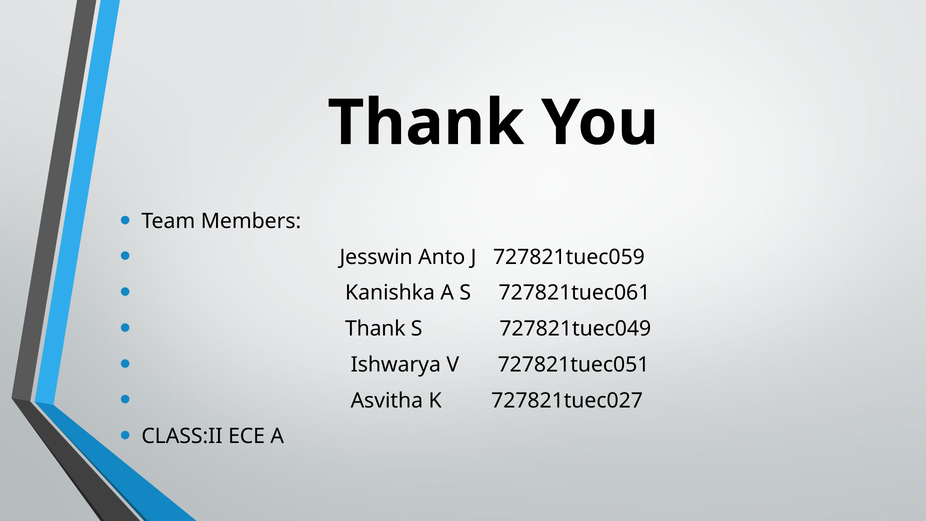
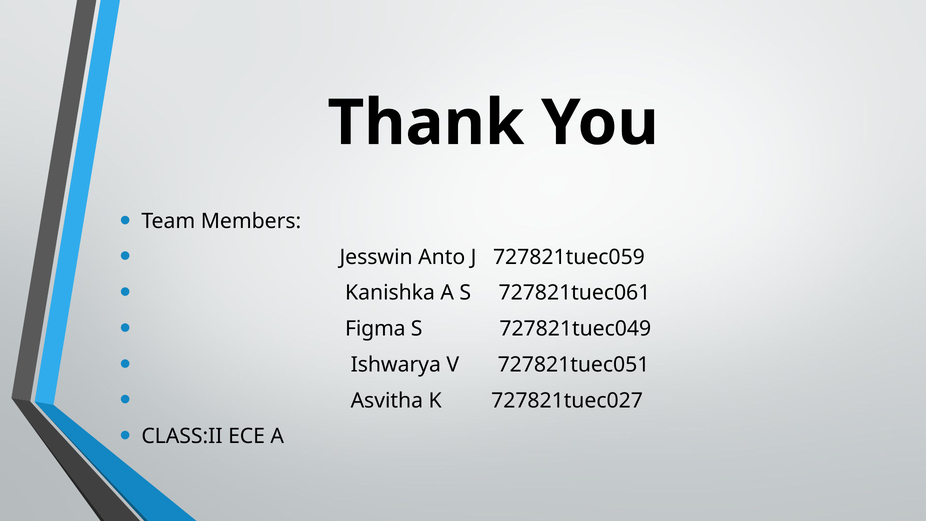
Thank: Thank -> Figma (375, 329)
